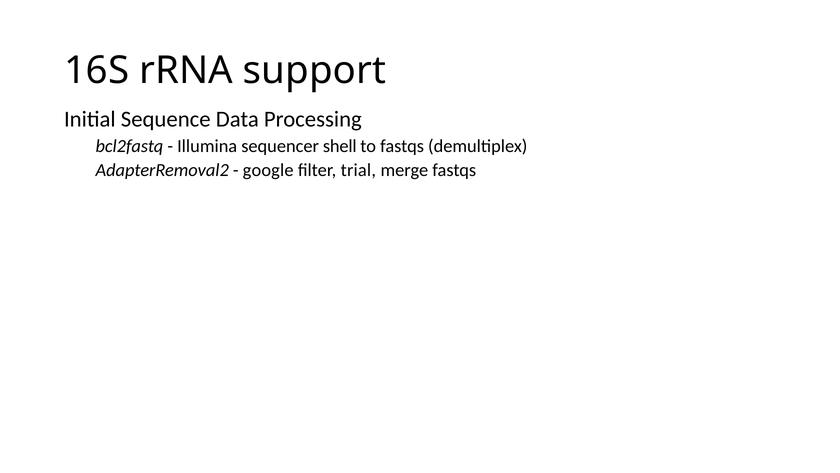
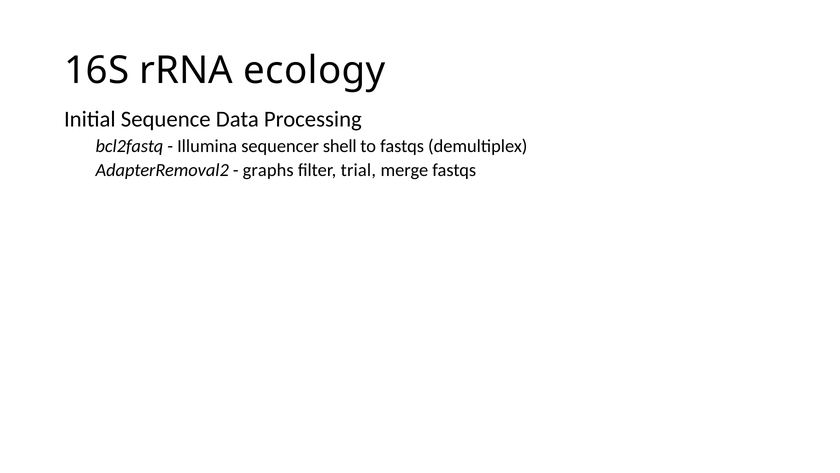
support: support -> ecology (314, 71)
google: google -> graphs (268, 170)
